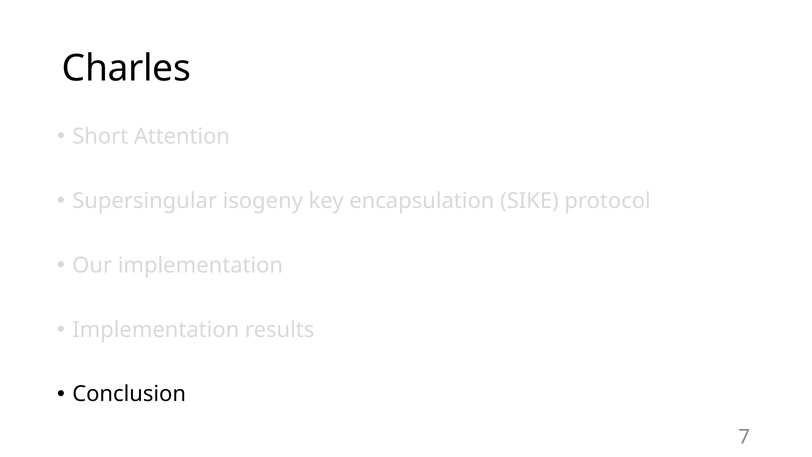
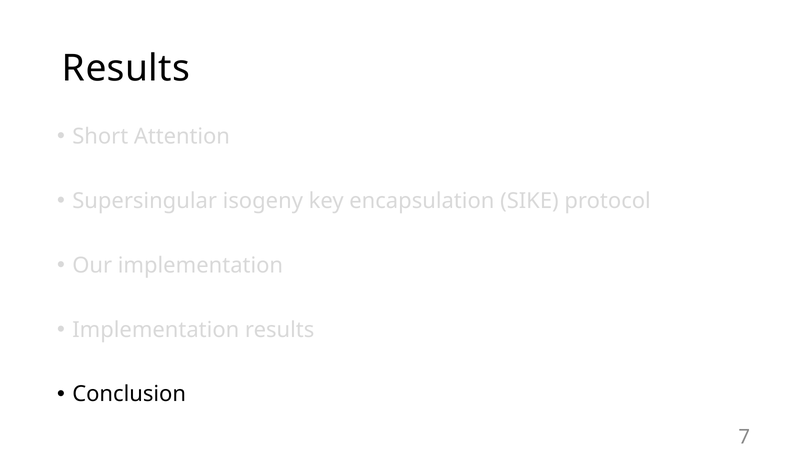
Charles: Charles -> Results (126, 68)
